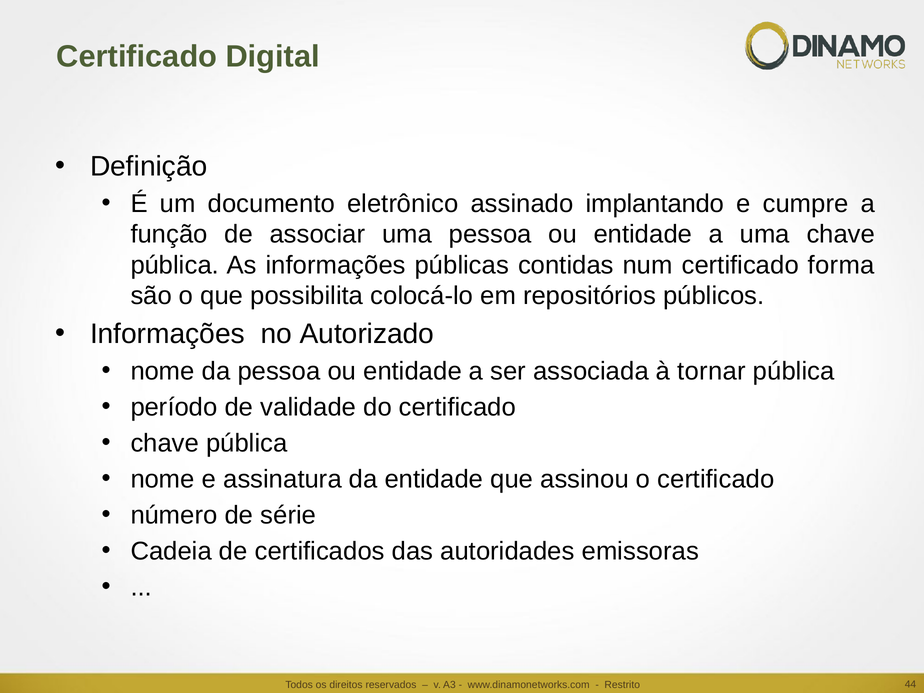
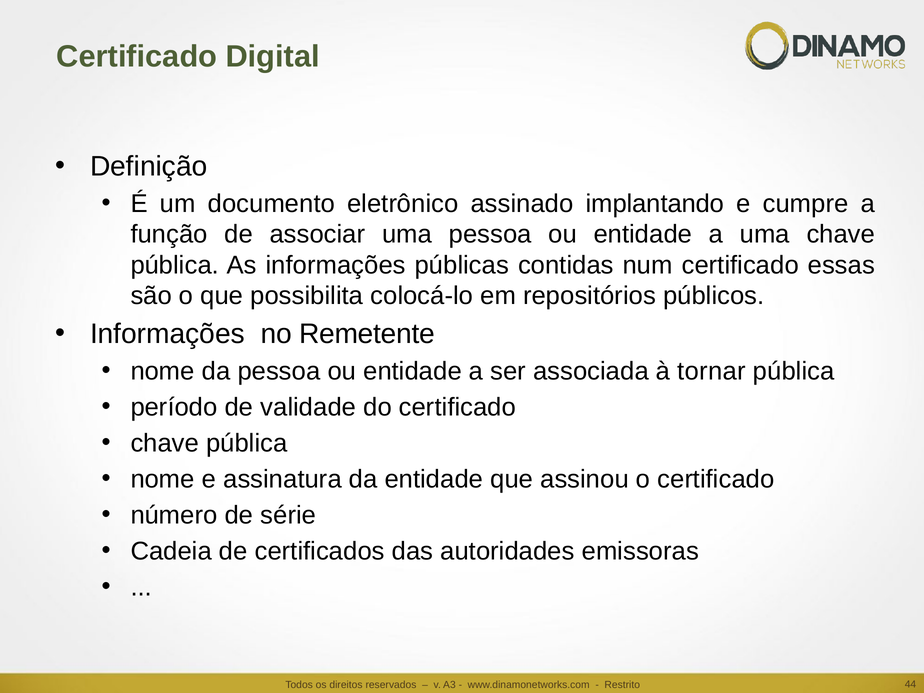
forma: forma -> essas (841, 265)
Autorizado: Autorizado -> Remetente (367, 334)
